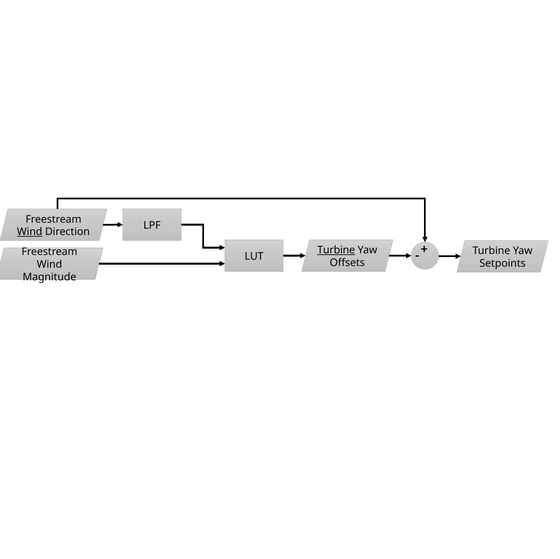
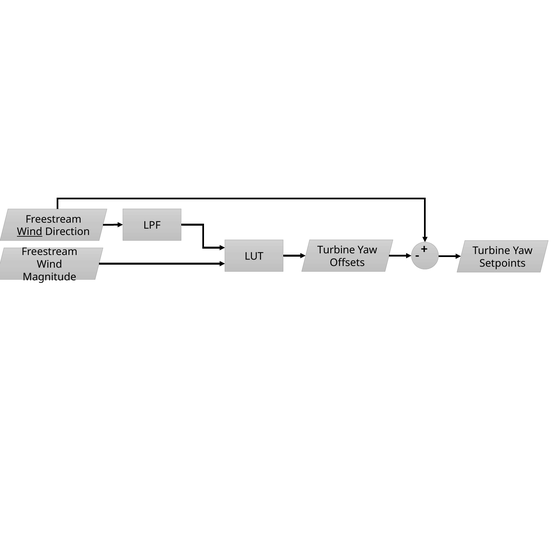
Turbine underline: present -> none (336, 250)
